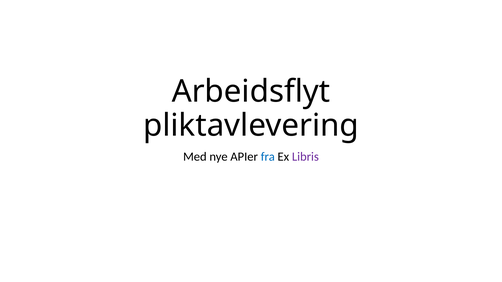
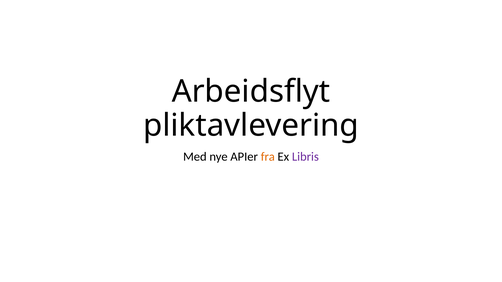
fra colour: blue -> orange (268, 157)
